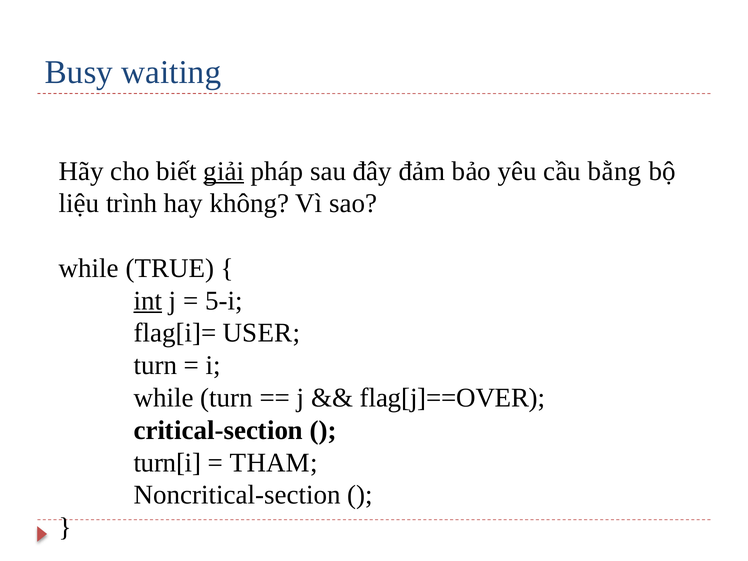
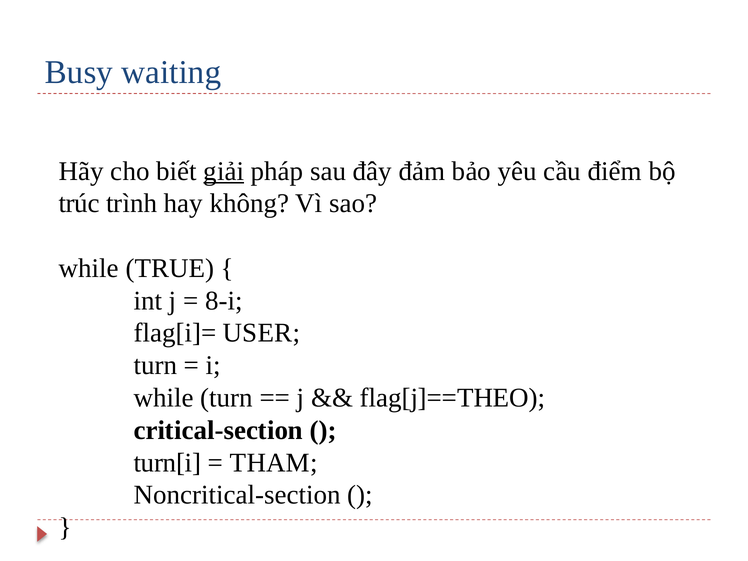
bằng: bằng -> điểm (615, 171)
liệu: liệu -> trúc (79, 204)
int underline: present -> none (148, 301)
5-i: 5-i -> 8-i (224, 301)
flag[j]==OVER: flag[j]==OVER -> flag[j]==THEO (453, 398)
